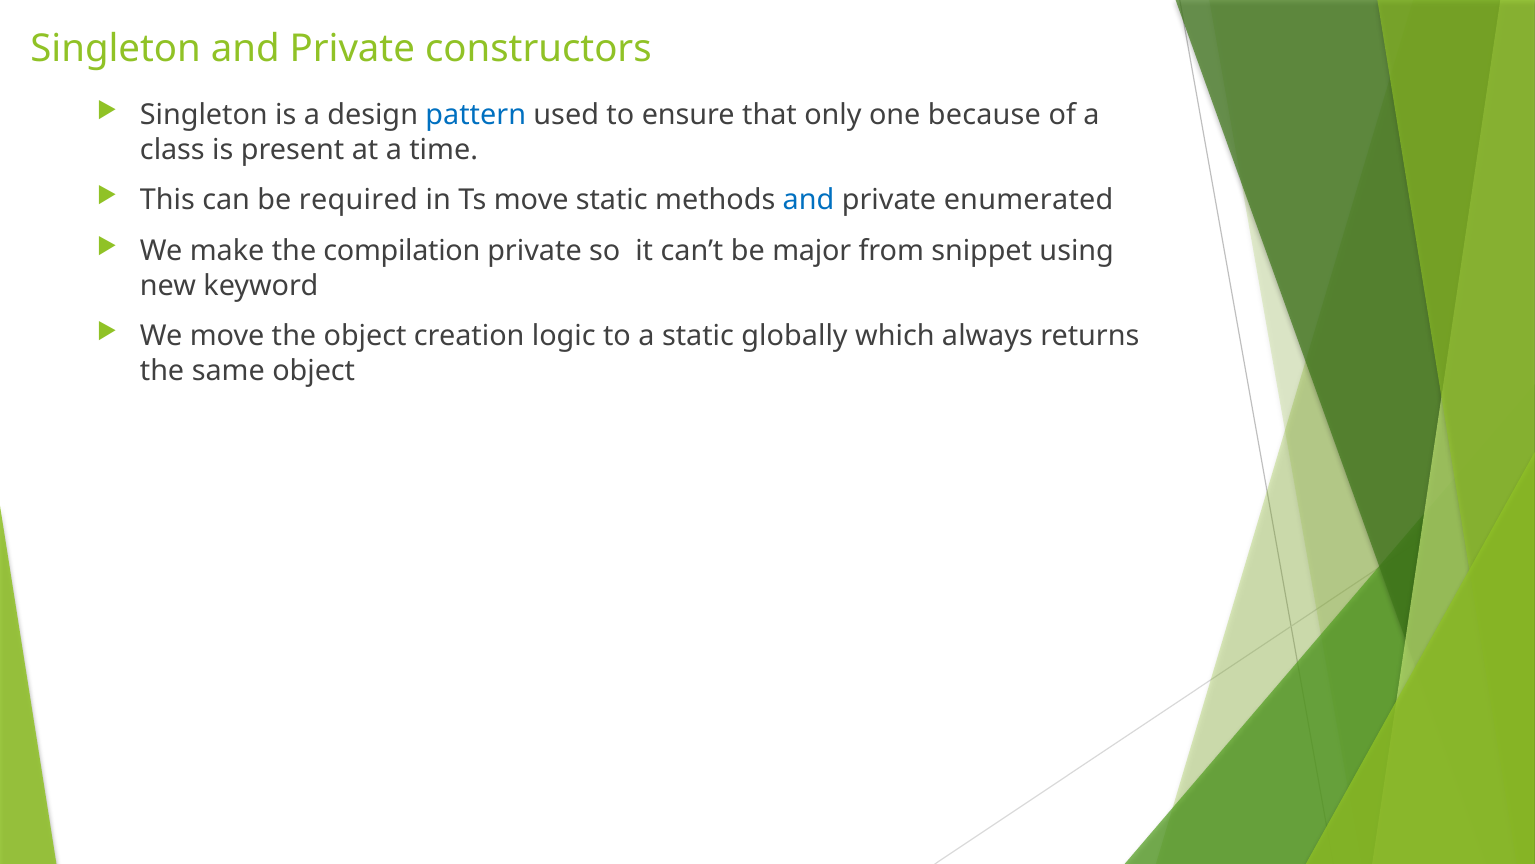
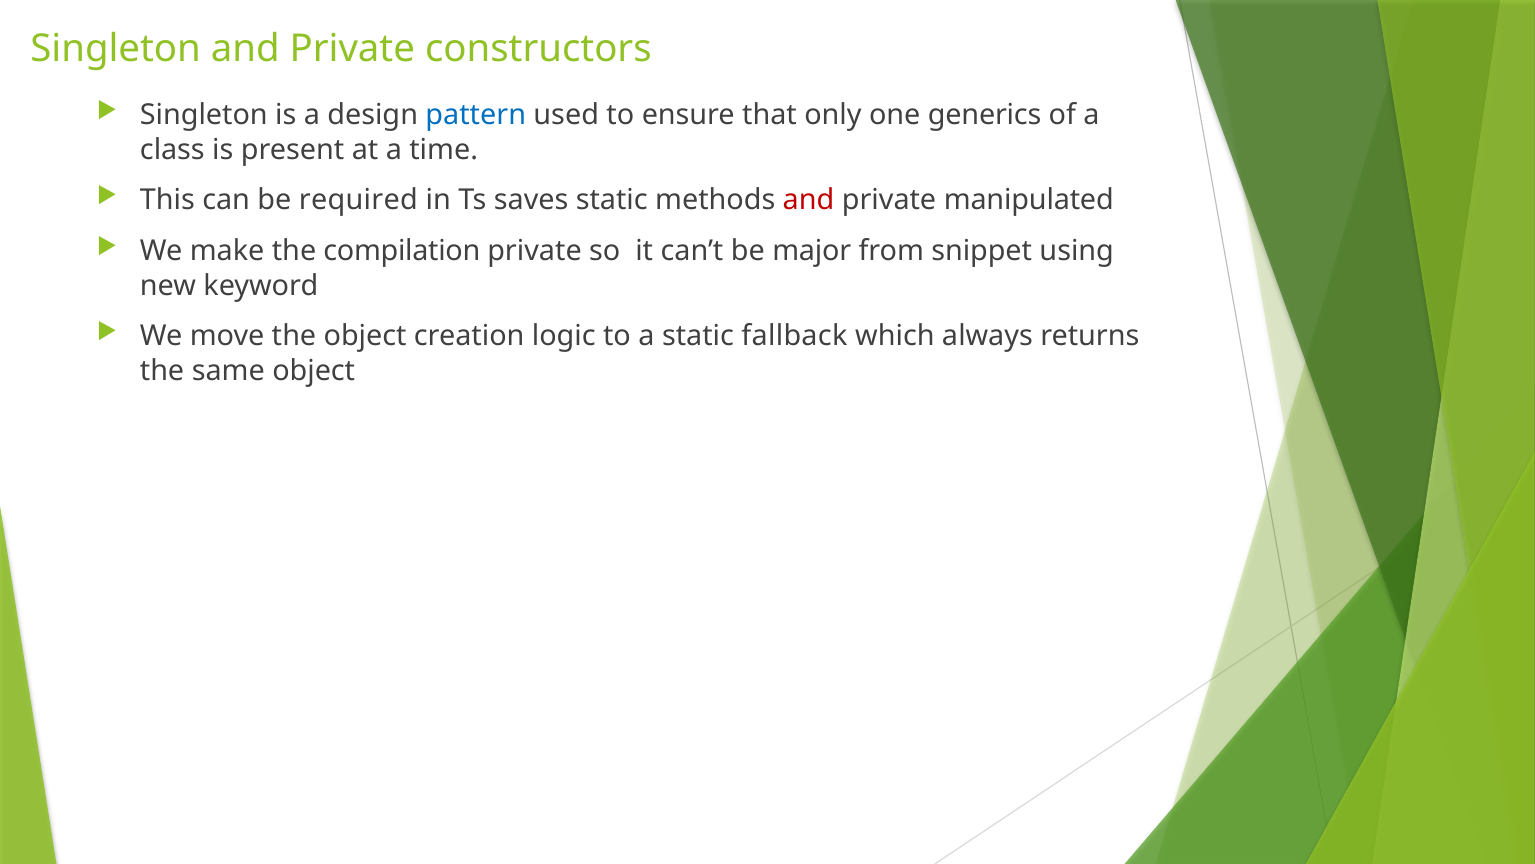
because: because -> generics (985, 115)
Ts move: move -> saves (531, 200)
and colour: blue -> red (808, 200)
enumerated: enumerated -> manipulated (1029, 200)
globally: globally -> fallback (794, 336)
